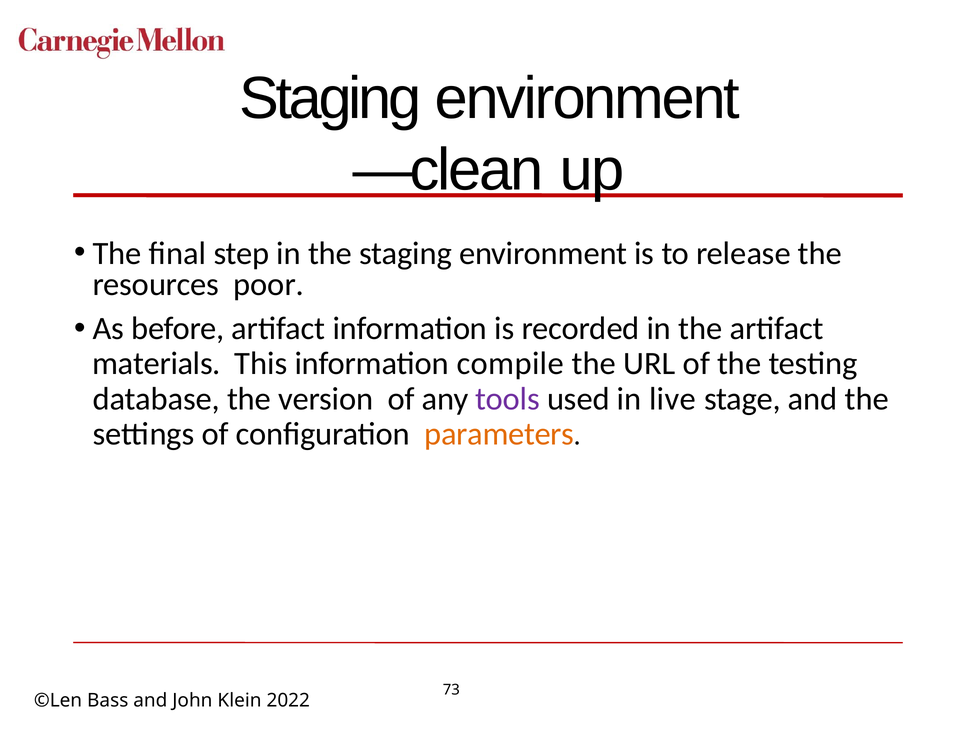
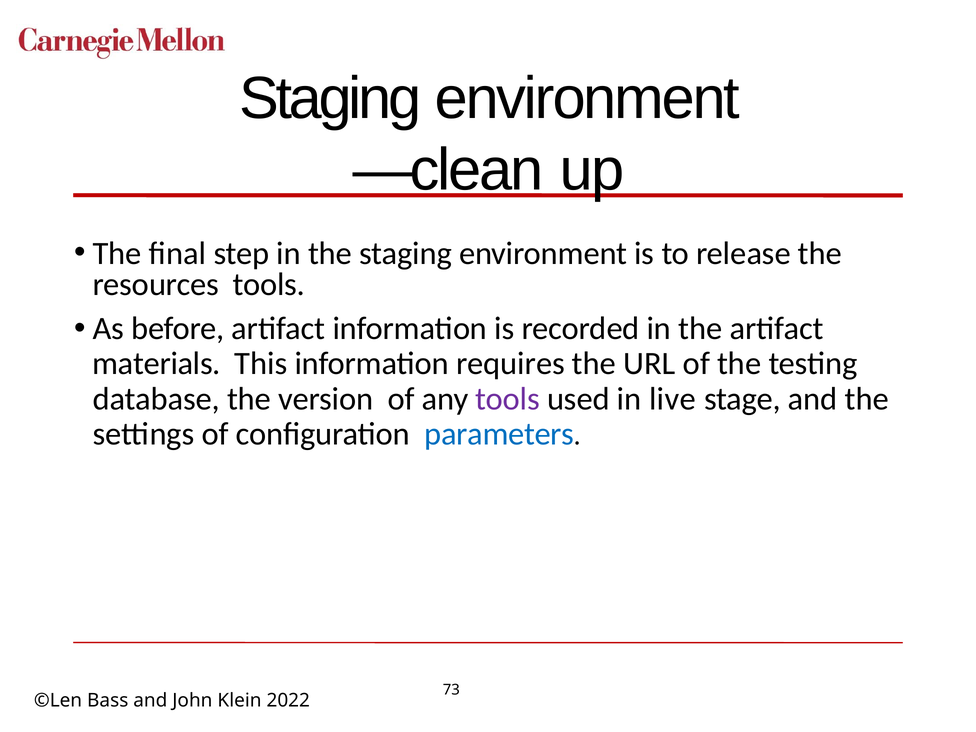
resources poor: poor -> tools (269, 284)
compile: compile -> requires (510, 364)
parameters colour: orange -> blue (499, 434)
